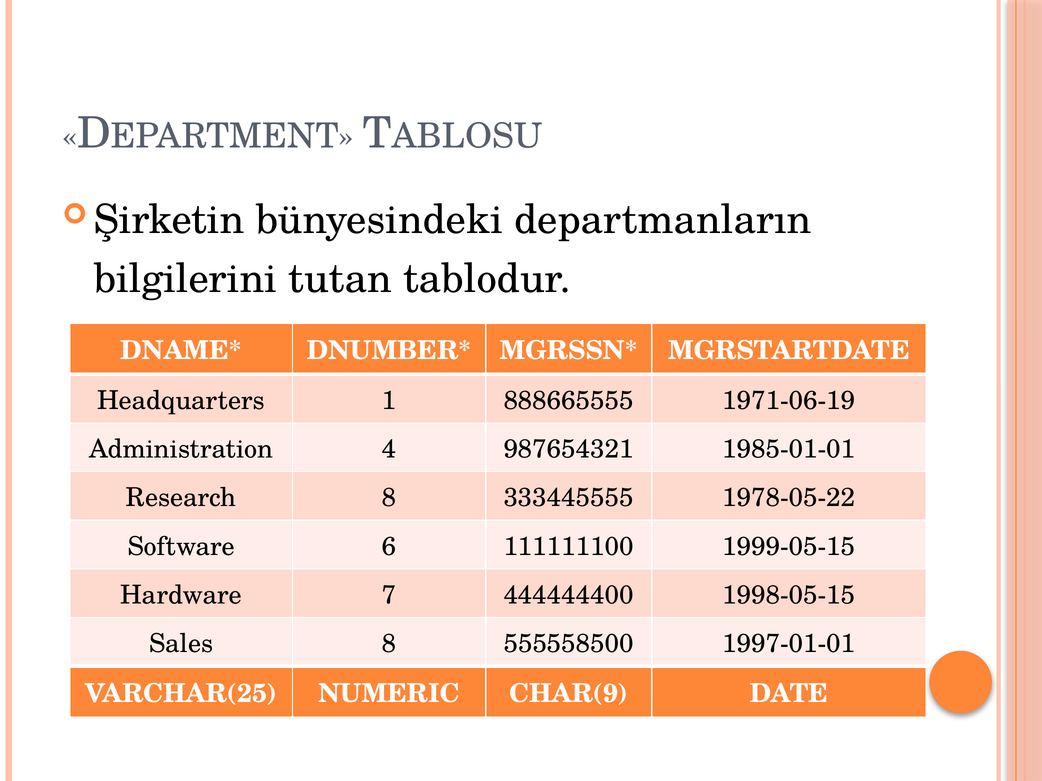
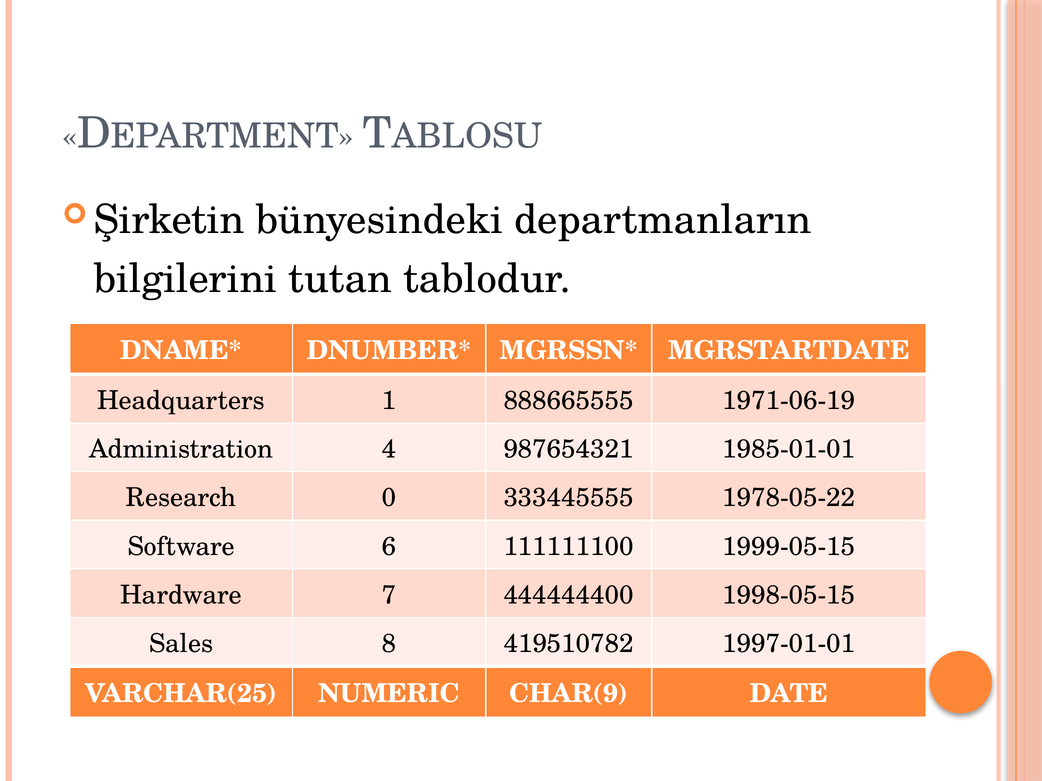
Research 8: 8 -> 0 (389, 498)
555558500: 555558500 -> 419510782 (569, 644)
